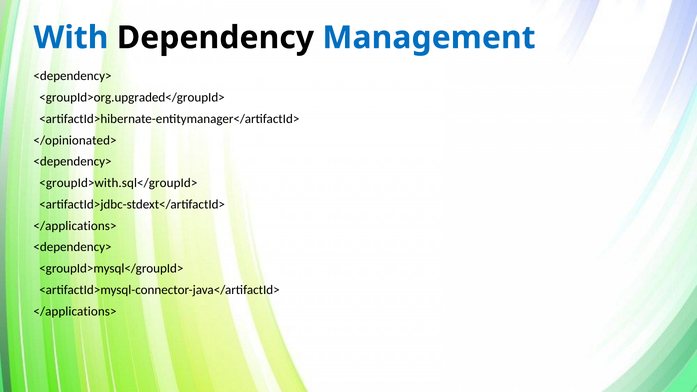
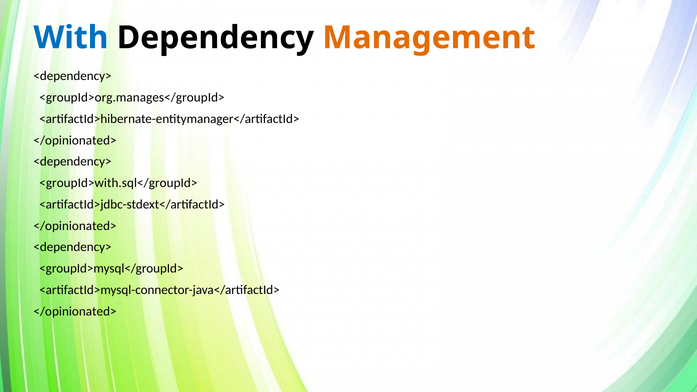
Management colour: blue -> orange (429, 38)
<groupId>org.upgraded</groupId>: <groupId>org.upgraded</groupId> -> <groupId>org.manages</groupId> (132, 97)
</applications>: </applications> -> </opinionated> (75, 226)
</applications>: </applications> -> </opinionated> (75, 311)
